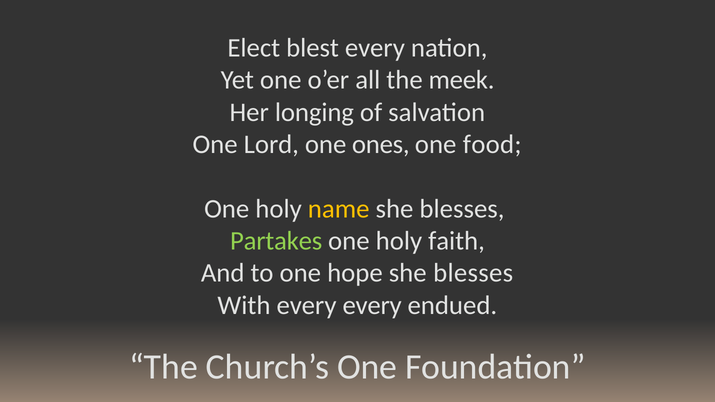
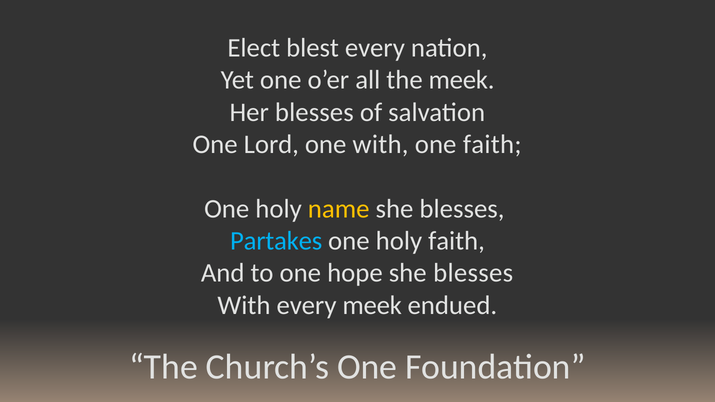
Her longing: longing -> blesses (314, 112)
one ones: ones -> with (381, 145)
one food: food -> faith (492, 145)
Partakes colour: light green -> light blue (276, 241)
every every: every -> meek (372, 305)
